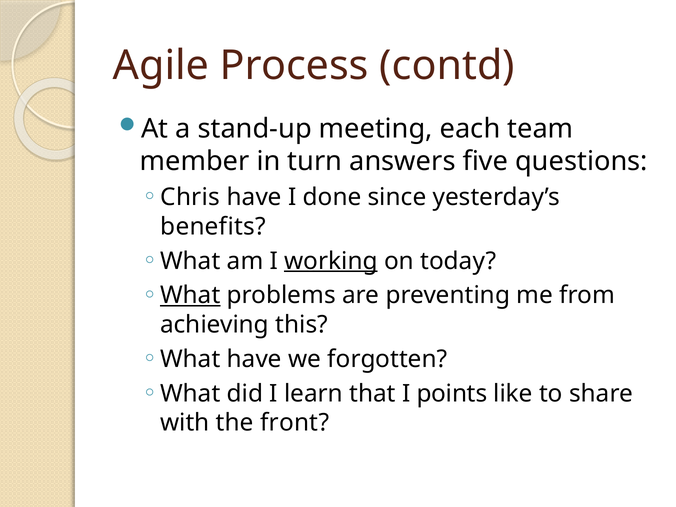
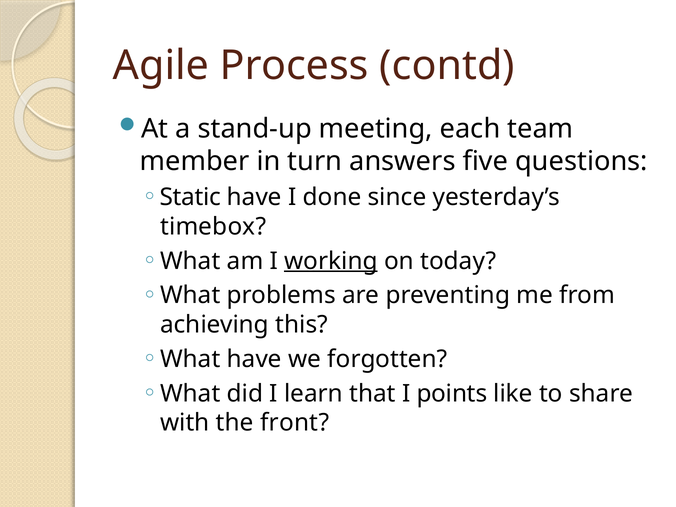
Chris: Chris -> Static (190, 197)
benefits: benefits -> timebox (213, 227)
What underline: present -> none (190, 295)
